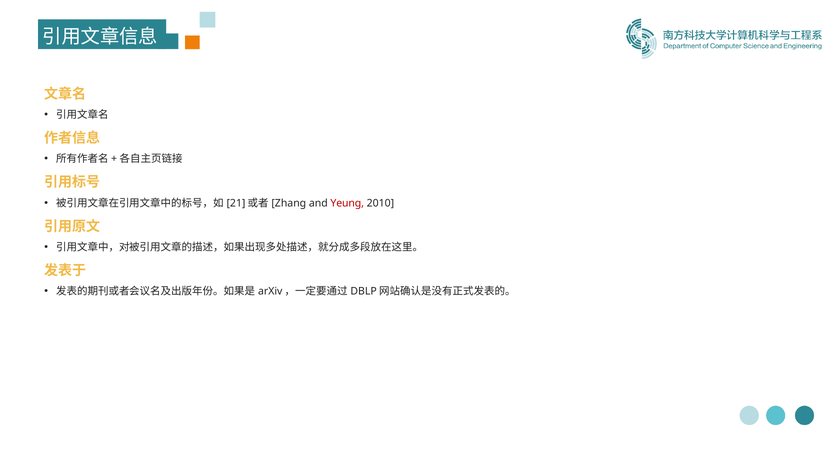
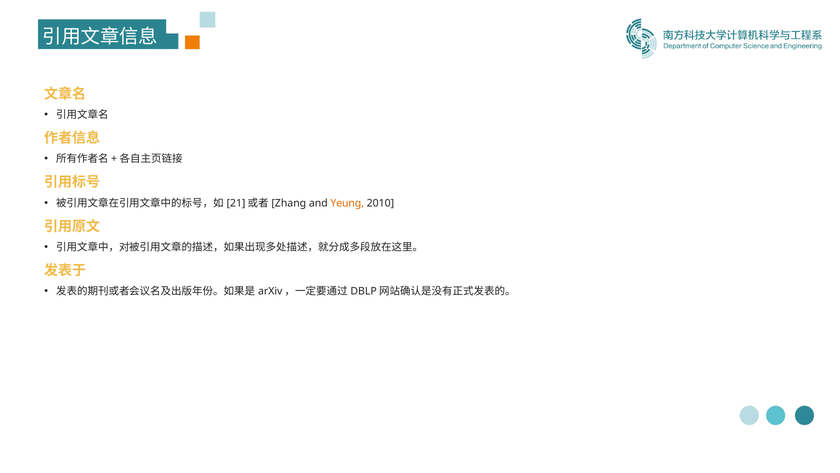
Yeung colour: red -> orange (347, 203)
